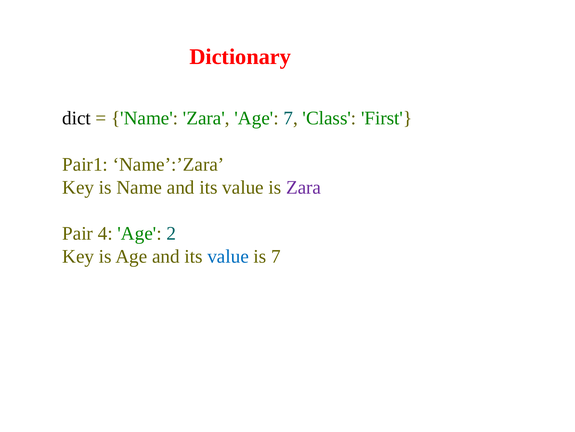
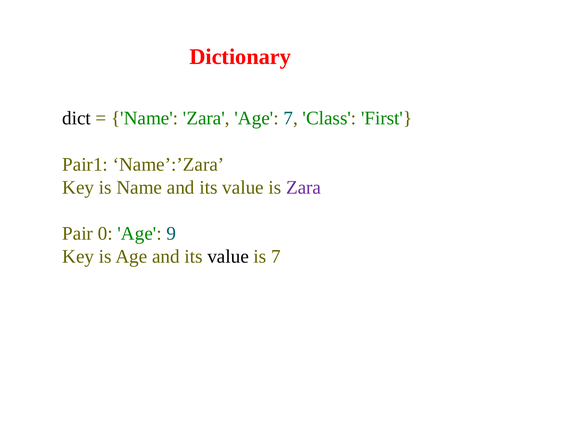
4: 4 -> 0 (105, 233)
2: 2 -> 9 (171, 233)
value colour: blue -> black (228, 256)
